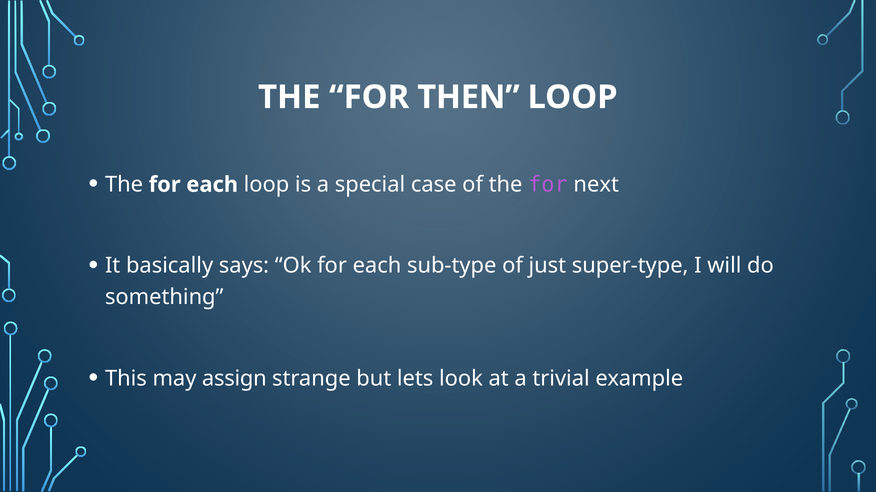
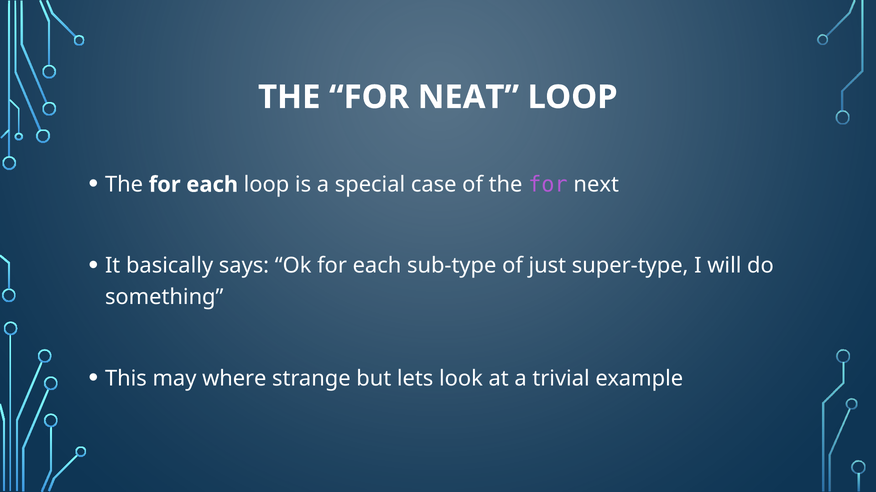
THEN: THEN -> NEAT (468, 97)
assign: assign -> where (234, 379)
